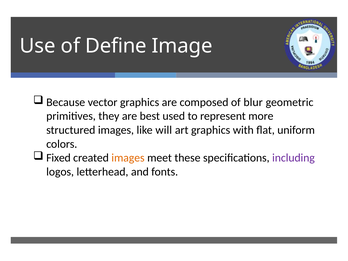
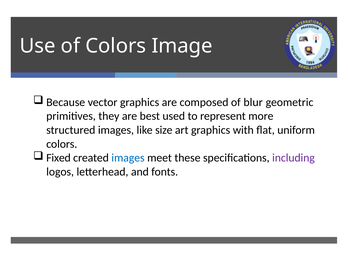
of Define: Define -> Colors (116, 46)
will: will -> size (164, 130)
images colour: orange -> blue (128, 158)
